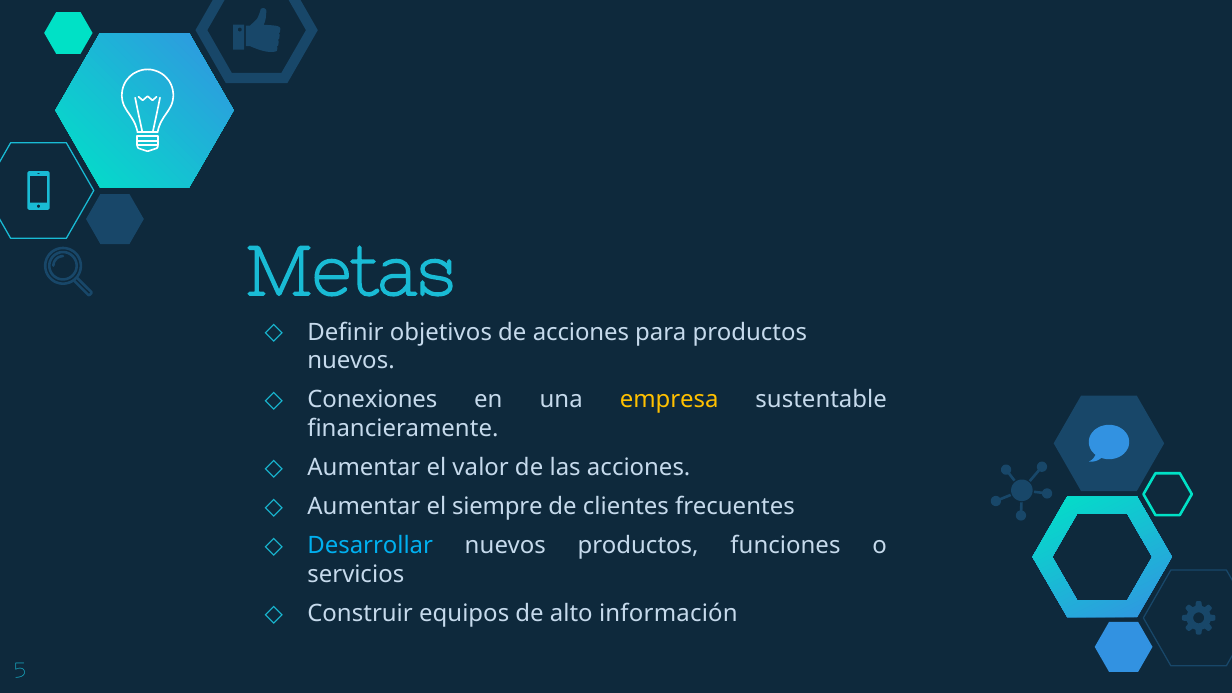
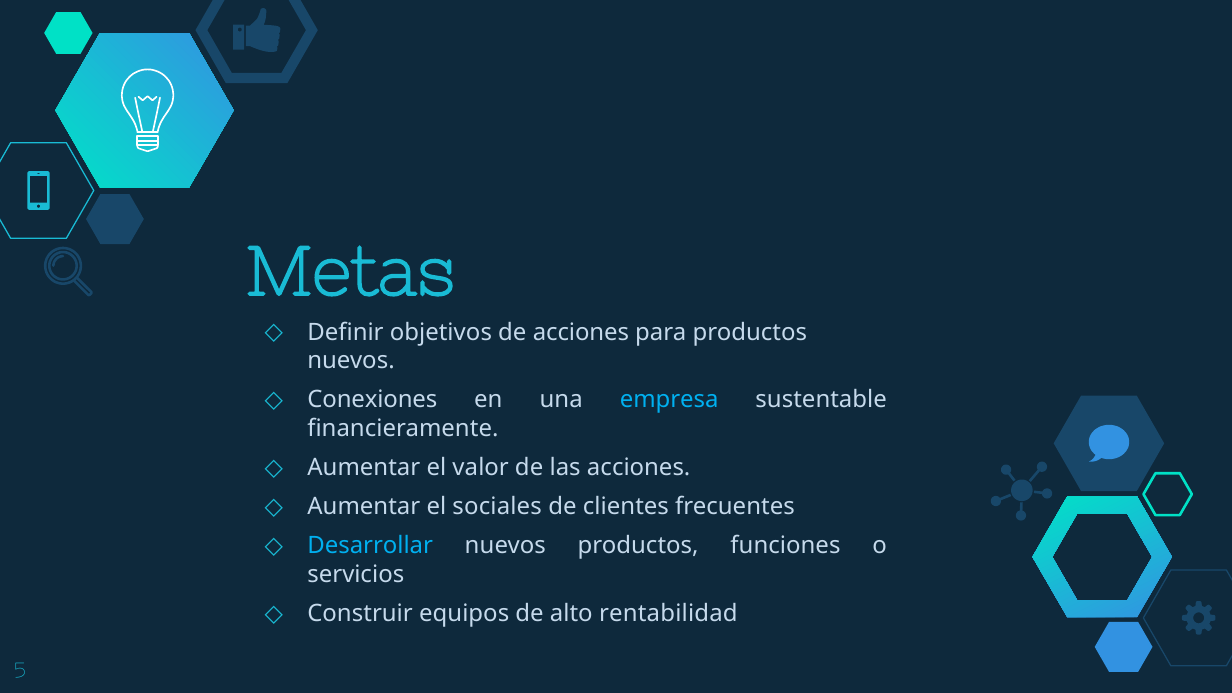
empresa colour: yellow -> light blue (669, 400)
siempre: siempre -> sociales (497, 507)
información: información -> rentabilidad (668, 614)
